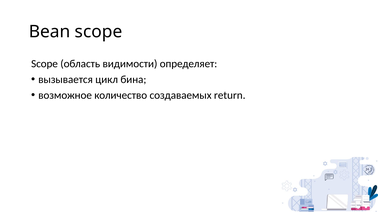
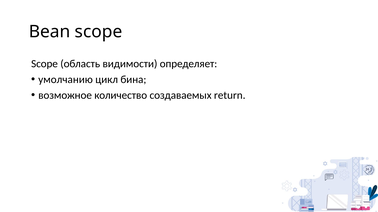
вызывается: вызывается -> умолчанию (66, 80)
